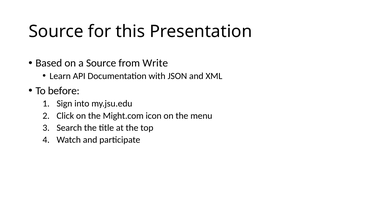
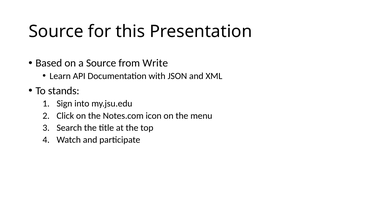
before: before -> stands (64, 91)
Might.com: Might.com -> Notes.com (123, 116)
